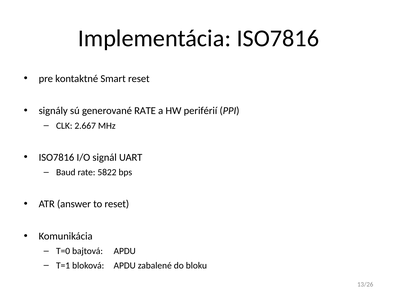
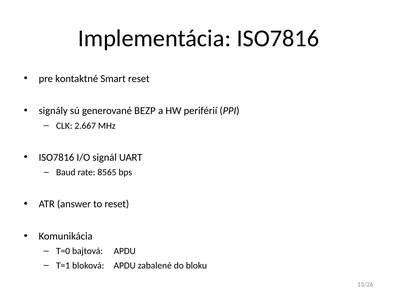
generované RATE: RATE -> BEZP (145, 111)
5822: 5822 -> 8565 (107, 172)
